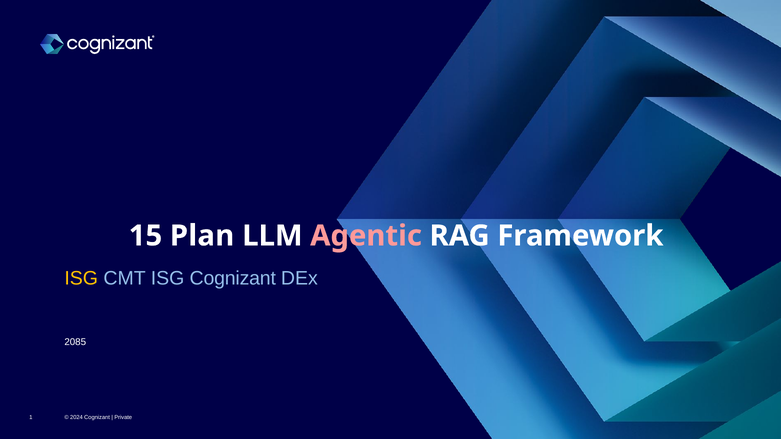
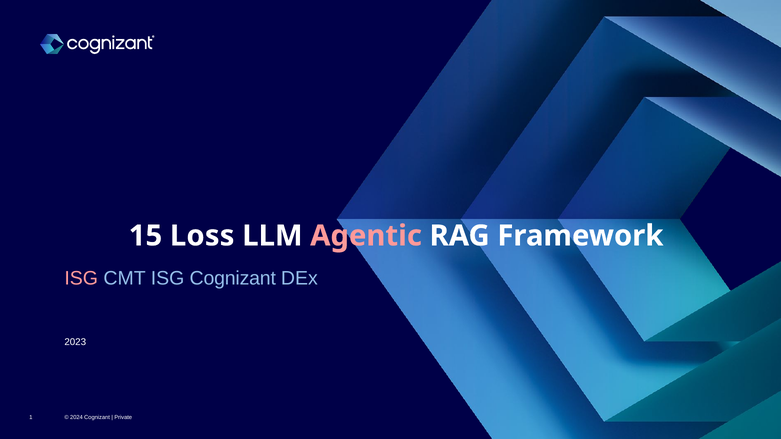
Plan: Plan -> Loss (202, 236)
ISG colour: yellow -> pink (81, 279)
2085: 2085 -> 2023 (75, 342)
